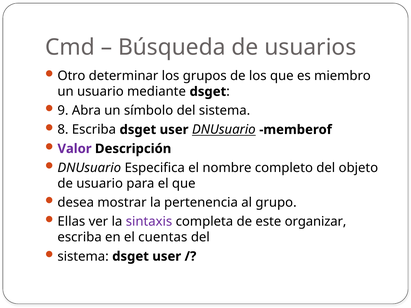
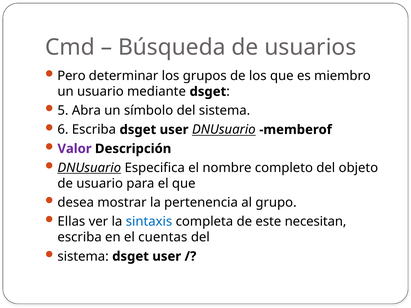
Otro: Otro -> Pero (71, 76)
9: 9 -> 5 (63, 111)
8: 8 -> 6 (63, 130)
DNUsuario underline: none -> present (89, 168)
sintaxis colour: purple -> blue (149, 222)
organizar: organizar -> necesitan (316, 222)
